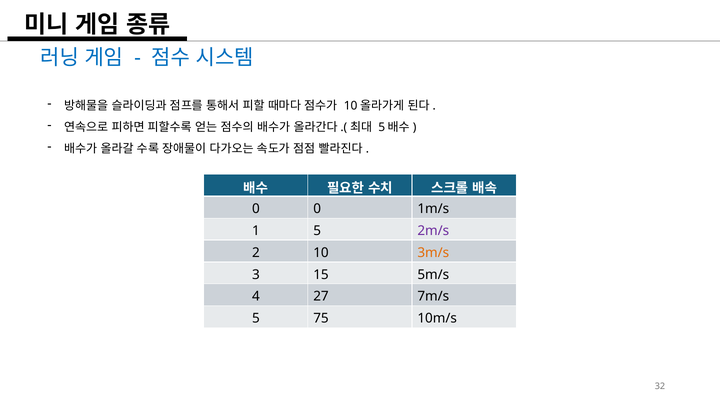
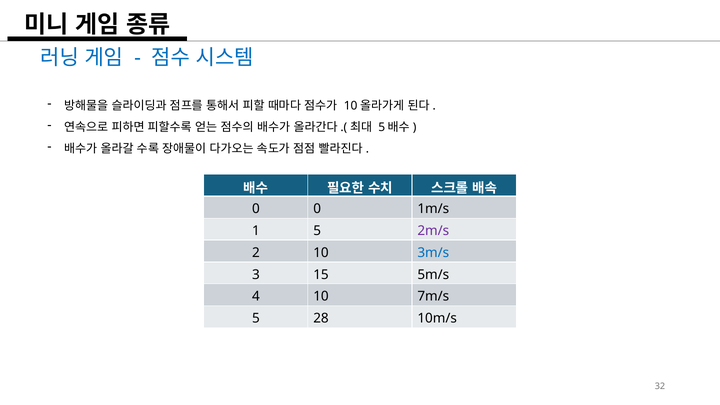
3m/s colour: orange -> blue (433, 253)
4 27: 27 -> 10 (321, 296)
75: 75 -> 28 (321, 318)
